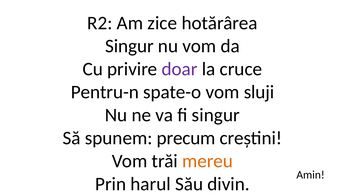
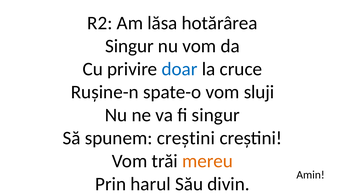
zice: zice -> lăsa (162, 23)
doar colour: purple -> blue (180, 69)
Pentru-n: Pentru-n -> Rușine-n (105, 92)
spunem precum: precum -> creștini (186, 138)
